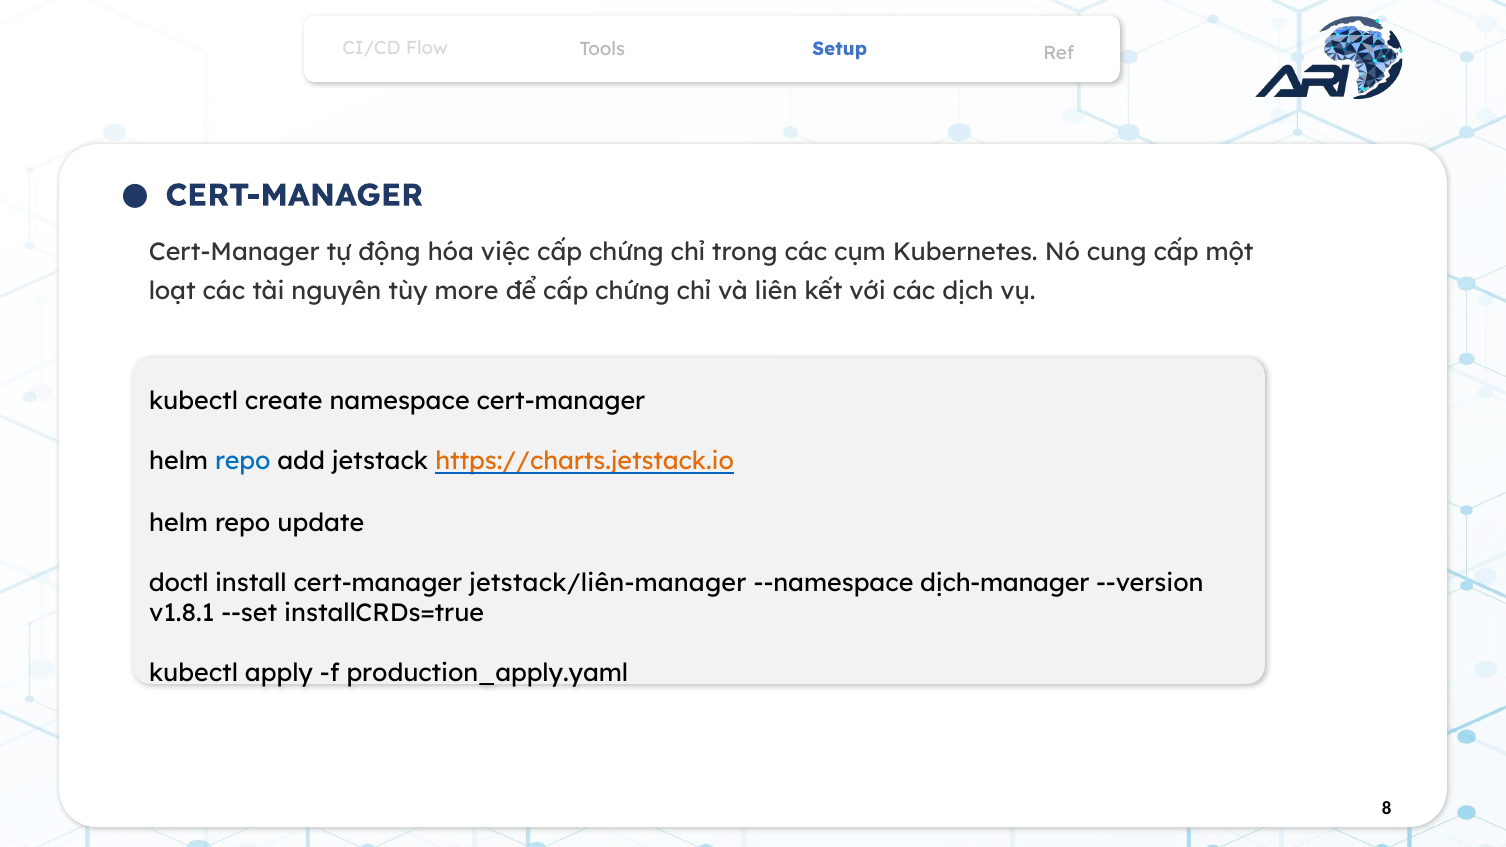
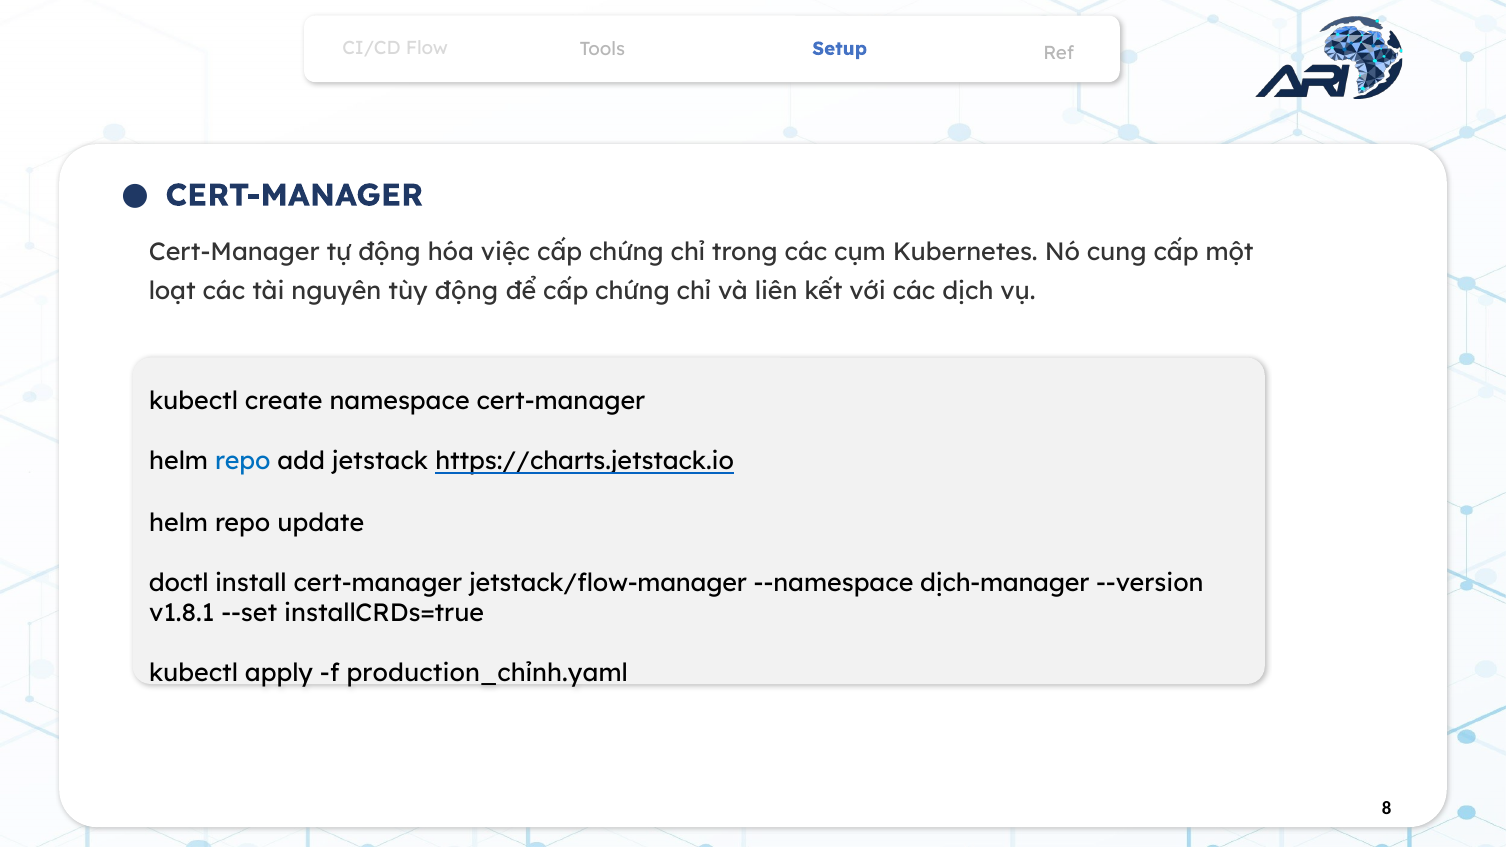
tùy more: more -> động (467, 291)
https://charts.jetstack.io colour: orange -> black (585, 462)
jetstack/liên-manager: jetstack/liên-manager -> jetstack/flow-manager (608, 583)
production_apply.yaml: production_apply.yaml -> production_chỉnh.yaml (487, 674)
